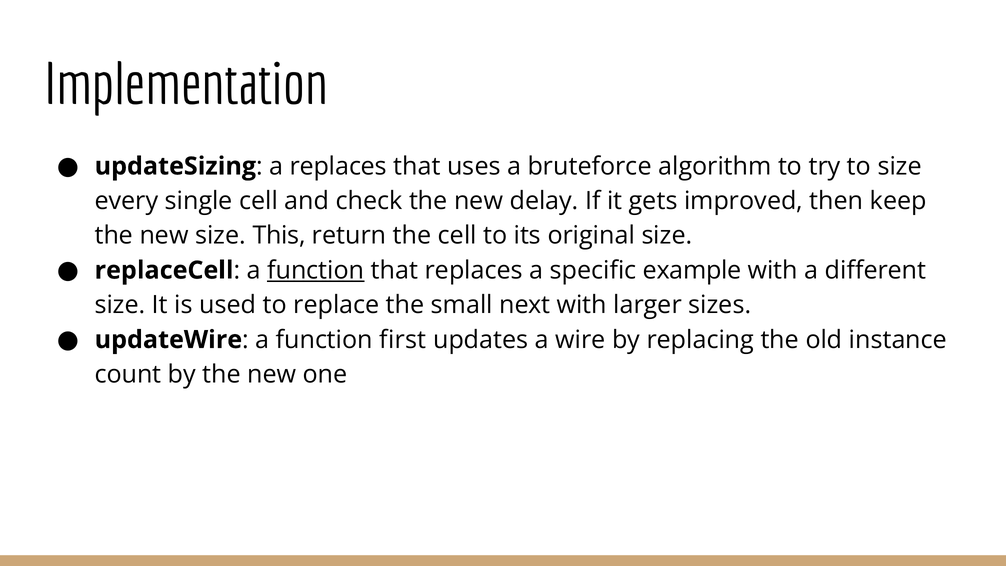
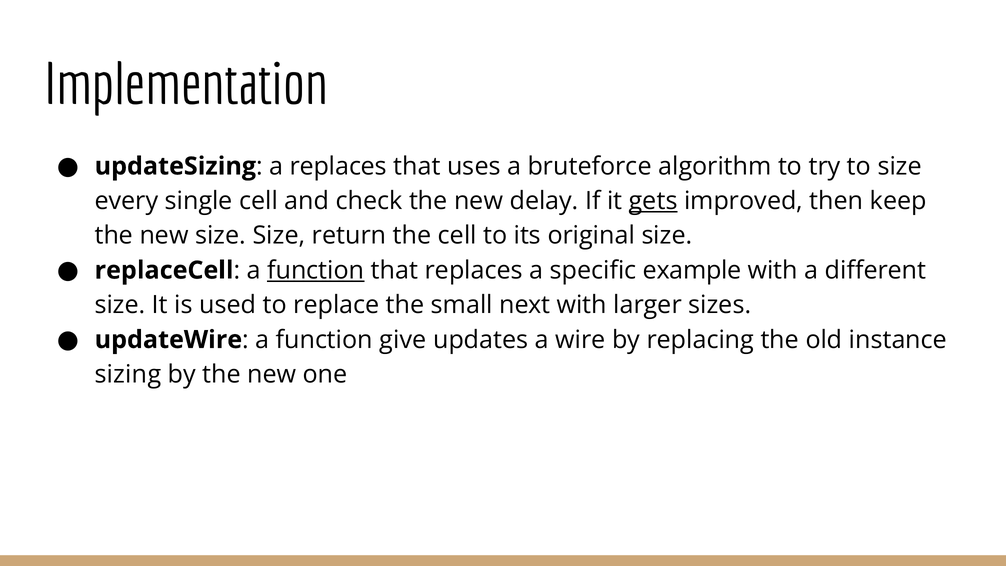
gets underline: none -> present (653, 201)
size This: This -> Size (279, 236)
first: first -> give (403, 340)
count: count -> sizing (128, 374)
